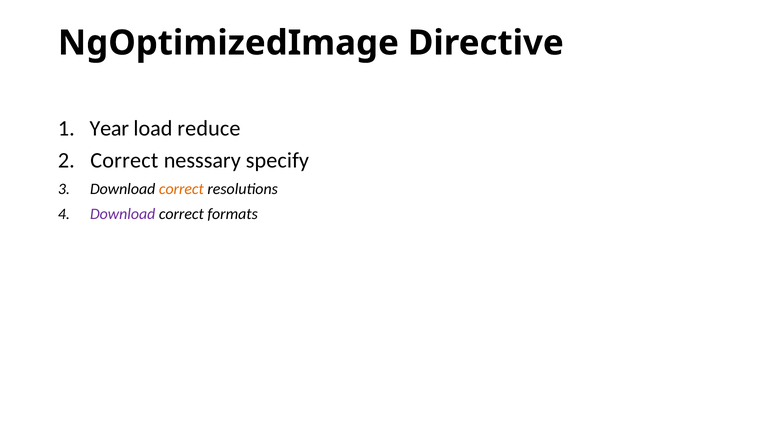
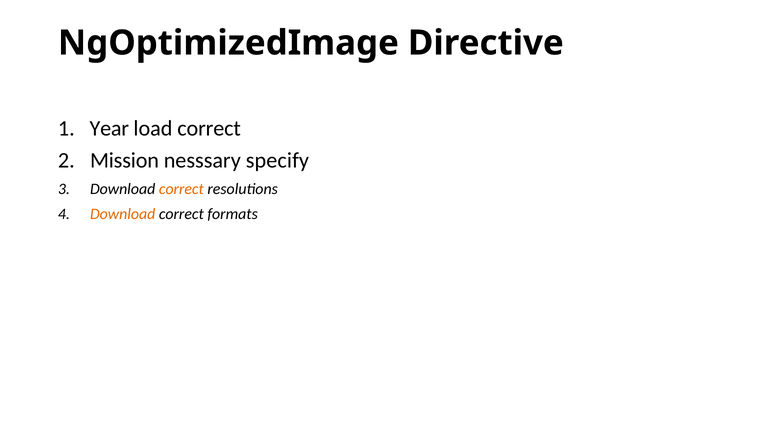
load reduce: reduce -> correct (209, 128)
Correct: Correct -> Mission (124, 160)
Download colour: purple -> orange (123, 214)
